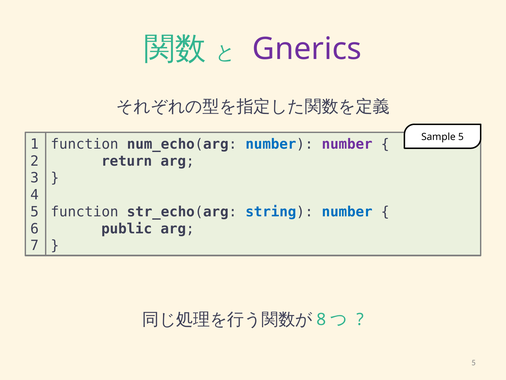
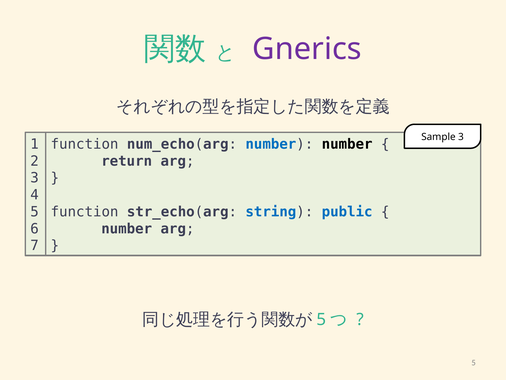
Sample 5: 5 -> 3 (461, 137)
number colour: purple -> black (347, 144)
string number: number -> public (347, 212)
public: public -> number (127, 228)
8: 8 -> 5 (321, 319)
